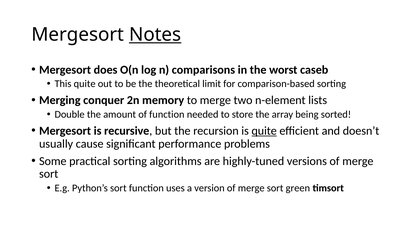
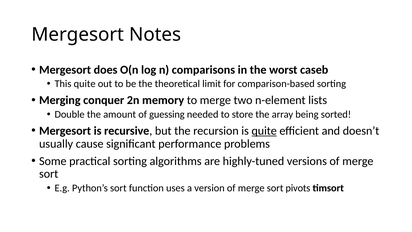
Notes underline: present -> none (155, 35)
of function: function -> guessing (167, 114)
green: green -> pivots (298, 188)
